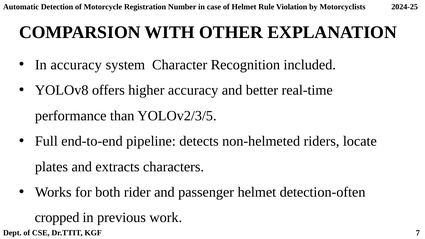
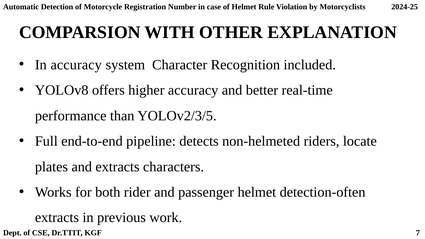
cropped: cropped -> extracts (57, 218)
